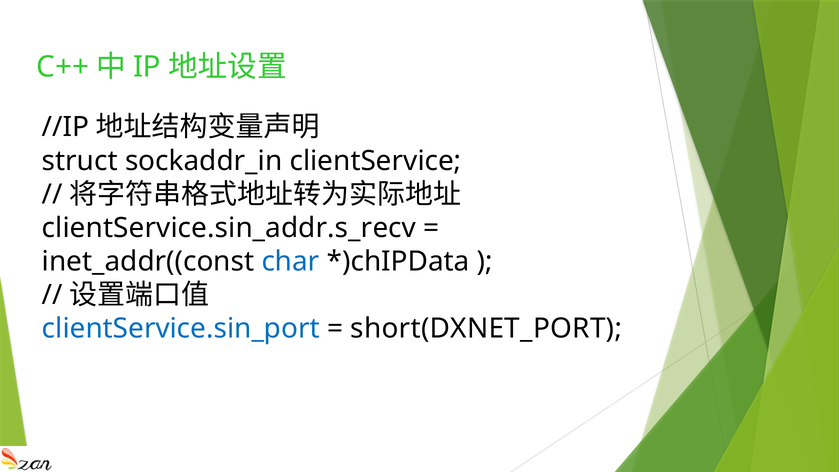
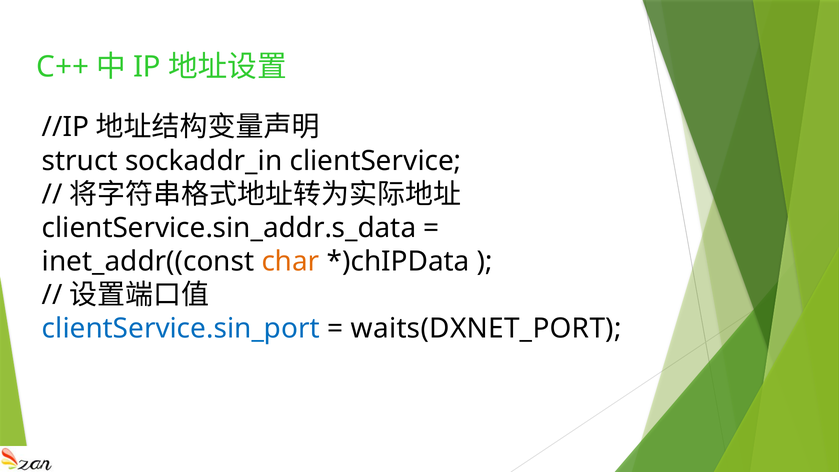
clientService.sin_addr.s_recv: clientService.sin_addr.s_recv -> clientService.sin_addr.s_data (229, 228)
char colour: blue -> orange (291, 262)
short(DXNET_PORT: short(DXNET_PORT -> waits(DXNET_PORT (486, 329)
